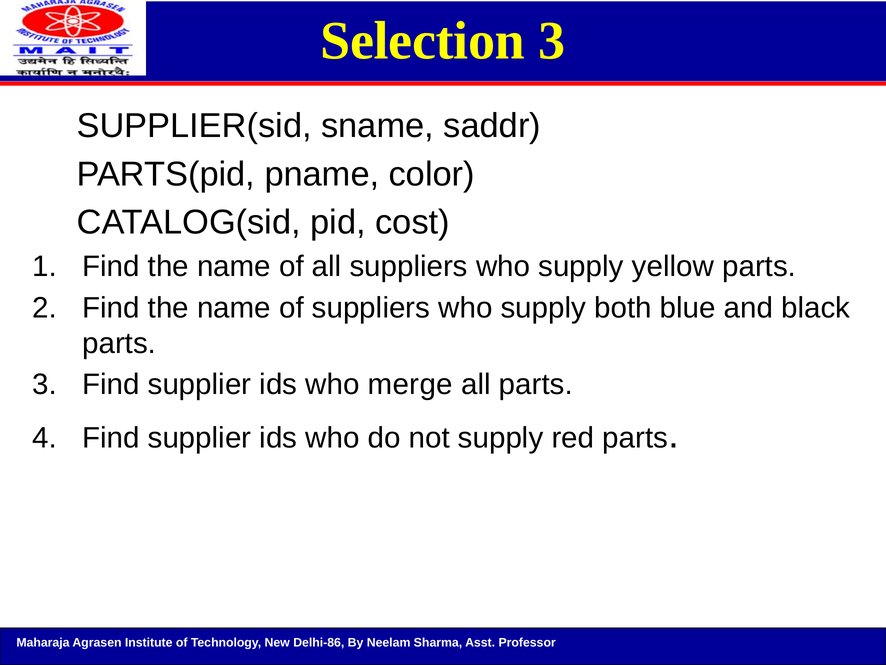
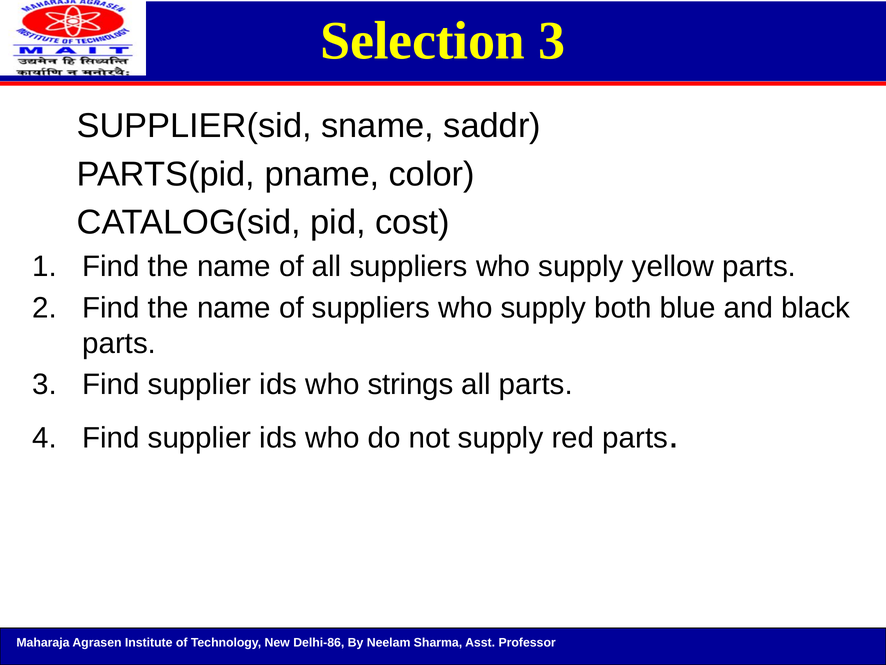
merge: merge -> strings (411, 384)
